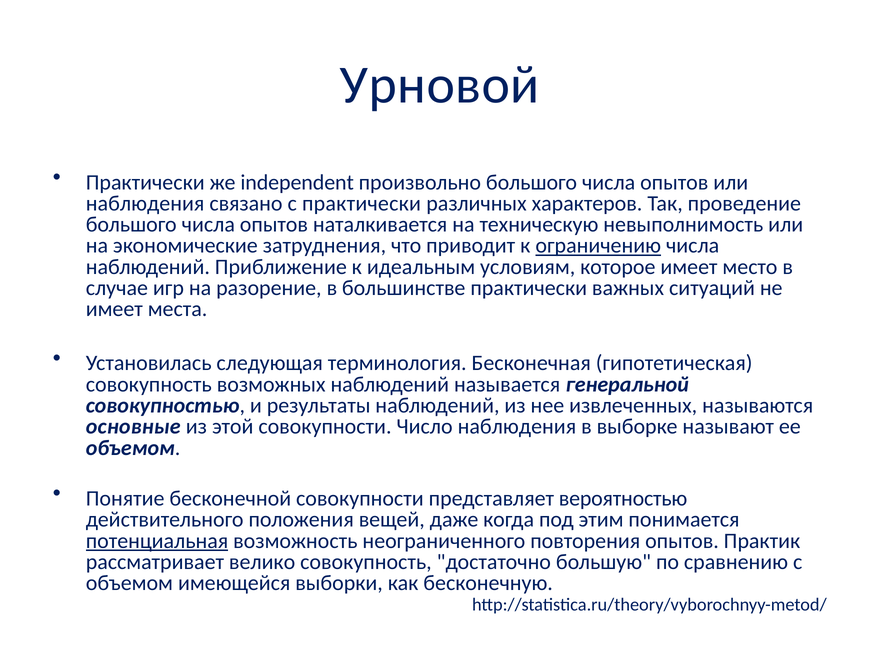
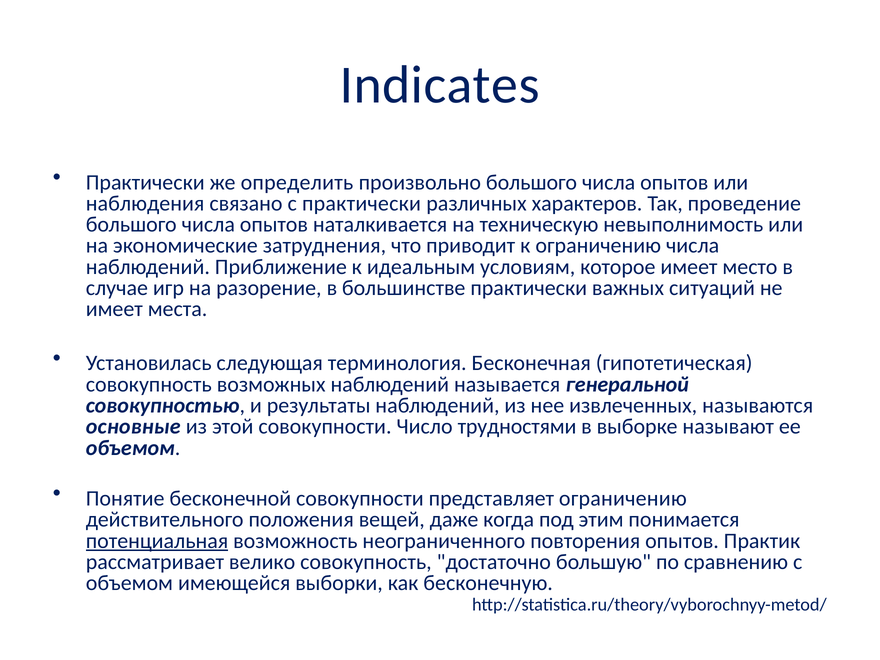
Урновой: Урновой -> Indicates (440, 85)
independent: independent -> определить (297, 182)
ограничению underline: present -> none (598, 246)
Число наблюдения: наблюдения -> трудностями (517, 427)
представляет вероятностью: вероятностью -> ограничению (623, 499)
